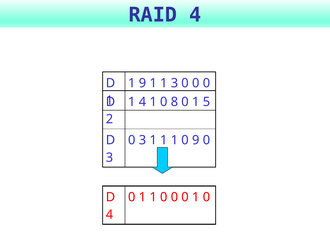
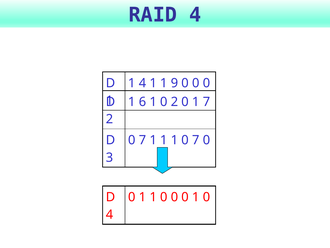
1 9: 9 -> 4 (143, 83)
1 3: 3 -> 9 (175, 83)
1 4: 4 -> 6 (143, 102)
0 8: 8 -> 2 (175, 102)
1 5: 5 -> 7 (206, 102)
3: 3 -> 7 (143, 140)
1 0 9: 9 -> 7 (196, 140)
